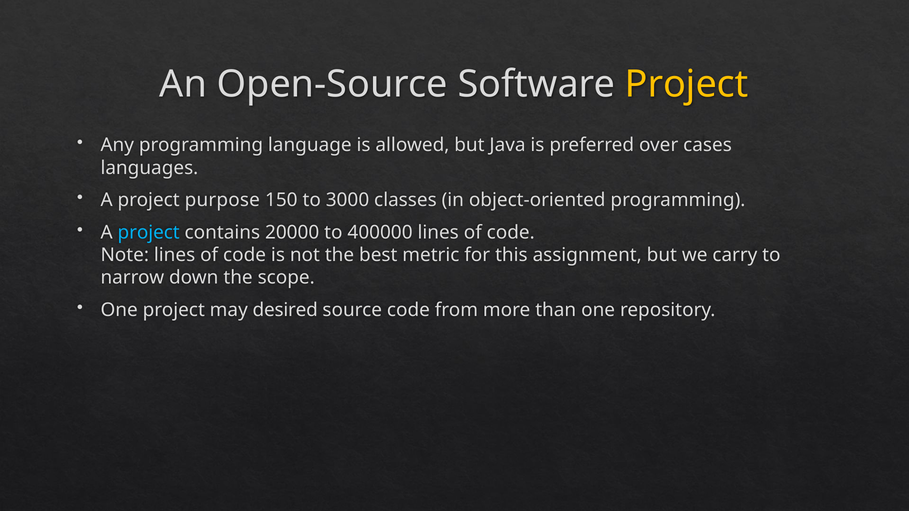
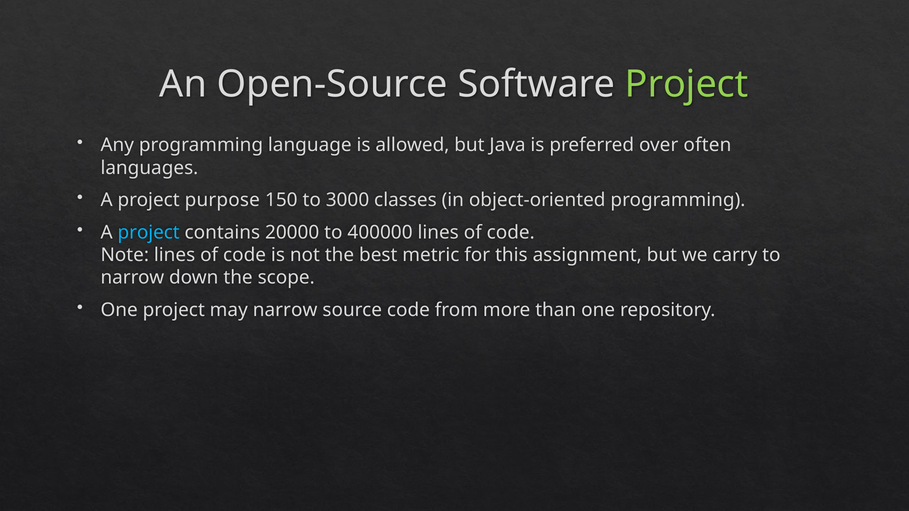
Project colour: yellow -> light green (687, 84)
cases: cases -> often (707, 145)
may desired: desired -> narrow (285, 310)
